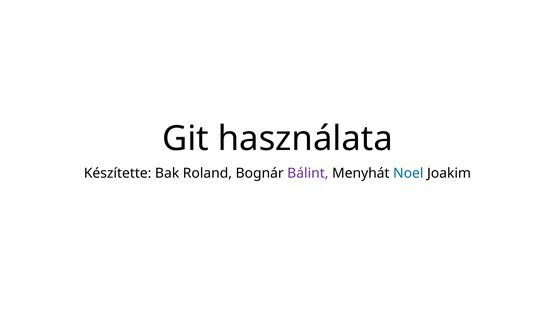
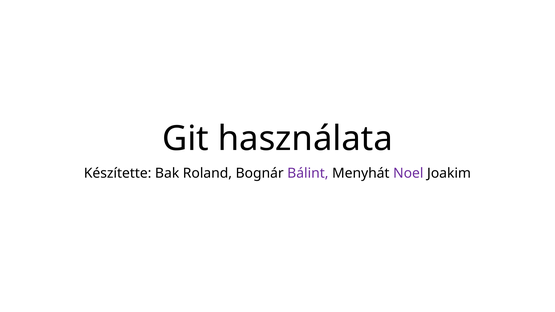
Noel colour: blue -> purple (408, 173)
